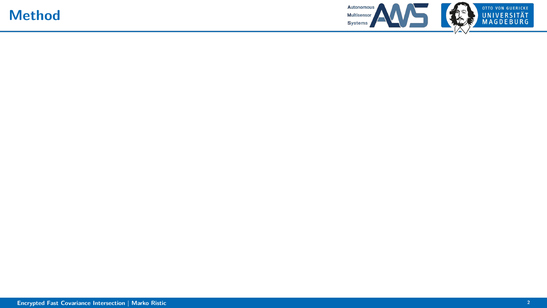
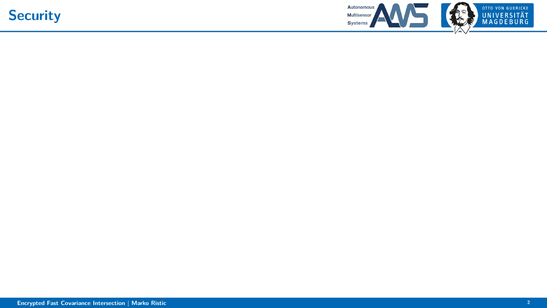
Method: Method -> Security (35, 15)
